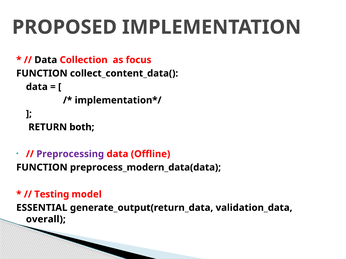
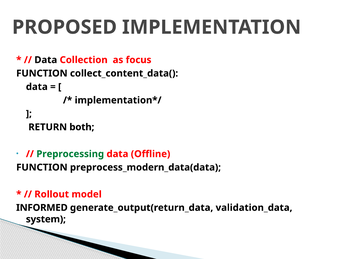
Preprocessing colour: purple -> green (70, 154)
Testing: Testing -> Rollout (52, 195)
ESSENTIAL: ESSENTIAL -> INFORMED (42, 208)
overall: overall -> system (46, 220)
